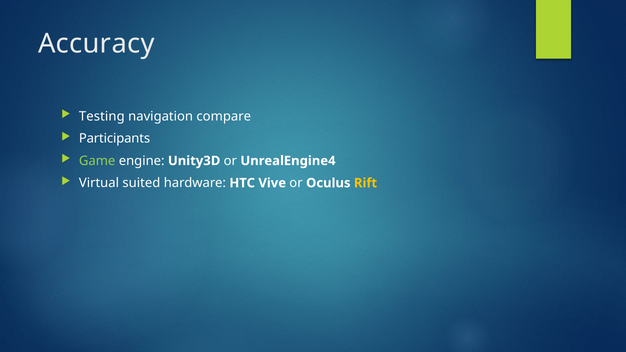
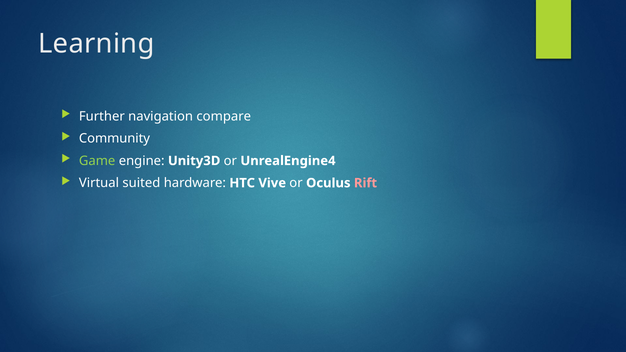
Accuracy: Accuracy -> Learning (96, 44)
Testing: Testing -> Further (102, 117)
Participants: Participants -> Community (114, 139)
Rift colour: yellow -> pink (365, 183)
